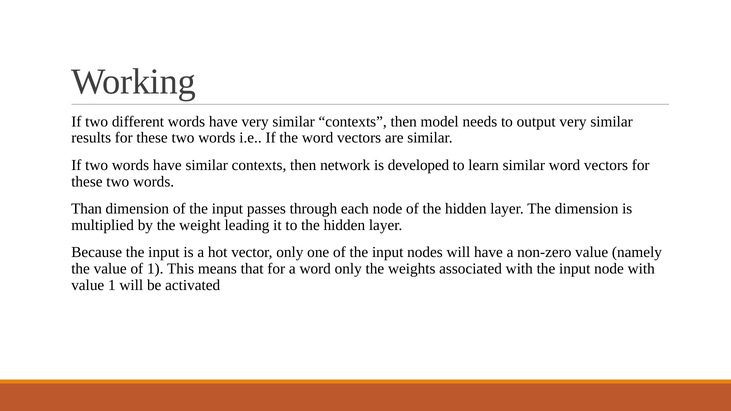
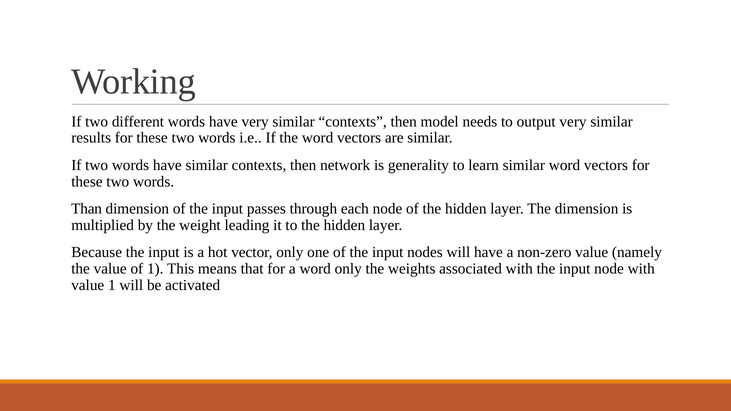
developed: developed -> generality (418, 165)
